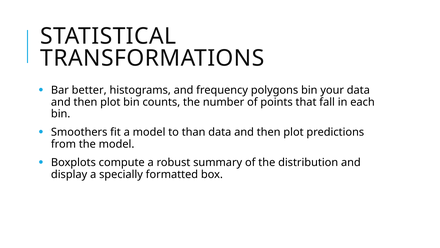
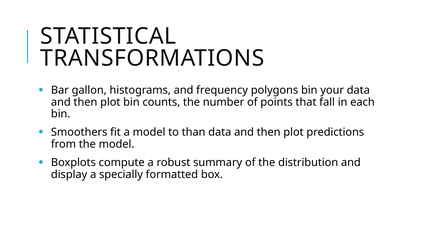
better: better -> gallon (89, 90)
